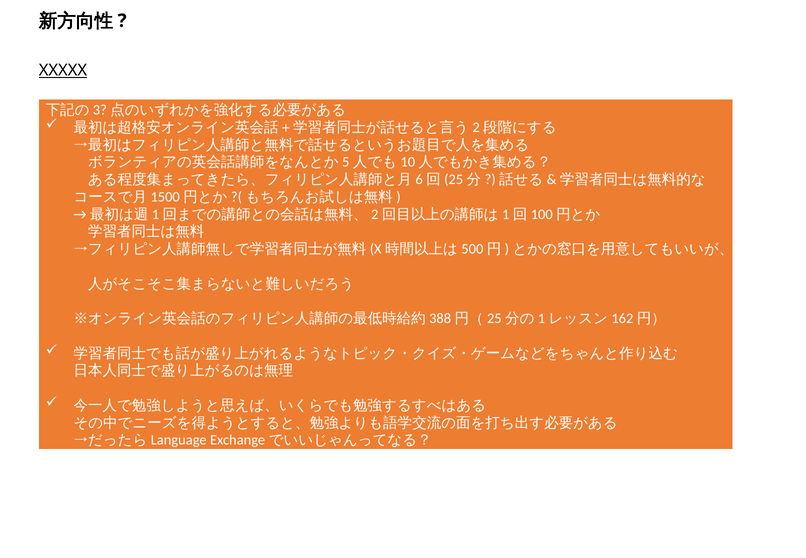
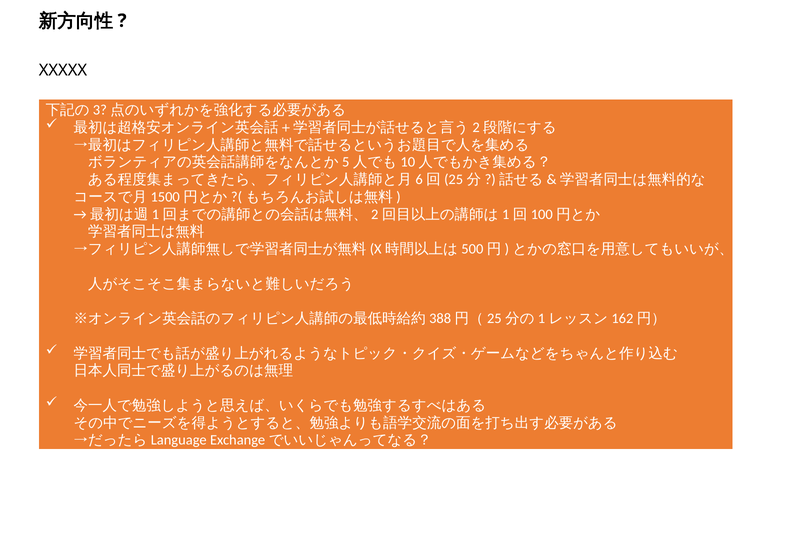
XXXXX underline: present -> none (63, 70)
